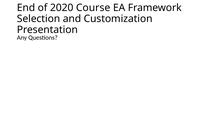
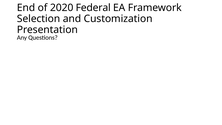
Course: Course -> Federal (93, 8)
